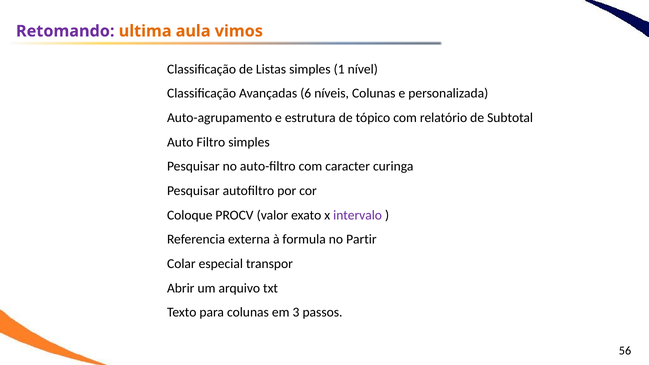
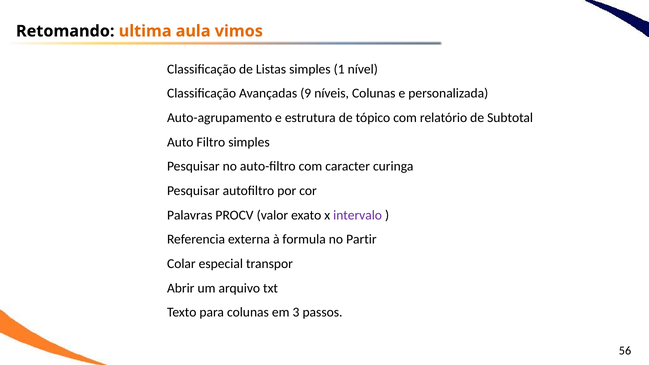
Retomando colour: purple -> black (65, 31)
6: 6 -> 9 (306, 93)
Coloque: Coloque -> Palavras (190, 215)
